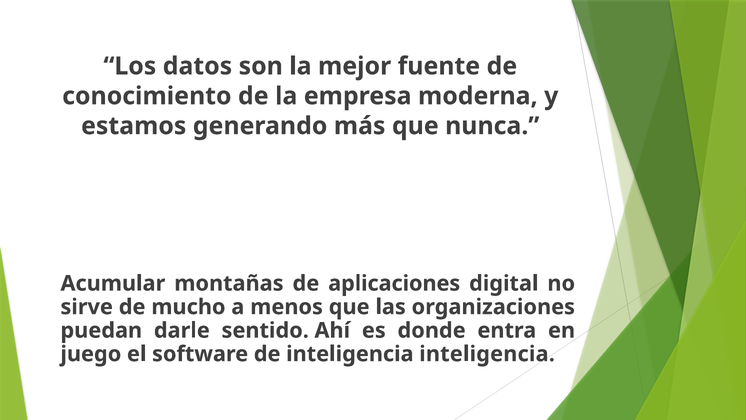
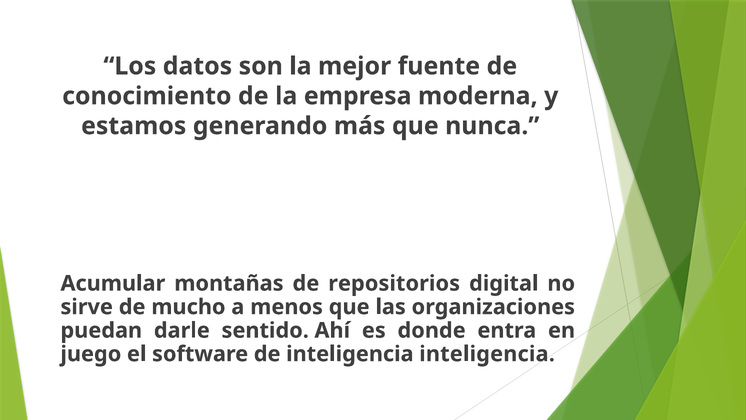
aplicaciones: aplicaciones -> repositorios (394, 283)
